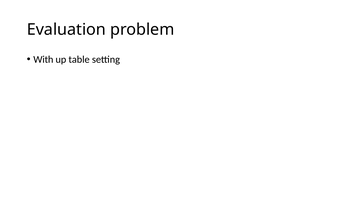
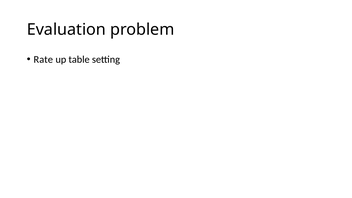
With: With -> Rate (43, 60)
